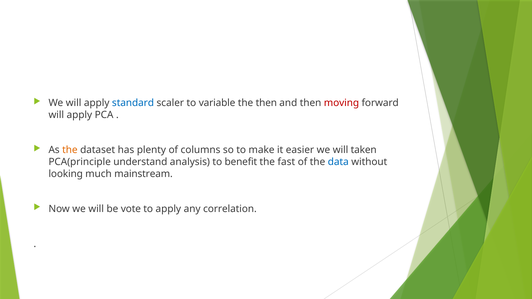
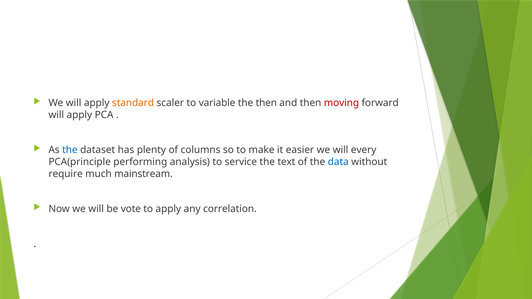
standard colour: blue -> orange (133, 103)
the colour: orange -> blue (70, 150)
taken: taken -> every (364, 150)
understand: understand -> performing (140, 162)
benefit: benefit -> service (241, 162)
fast: fast -> text (286, 162)
looking: looking -> require (66, 174)
